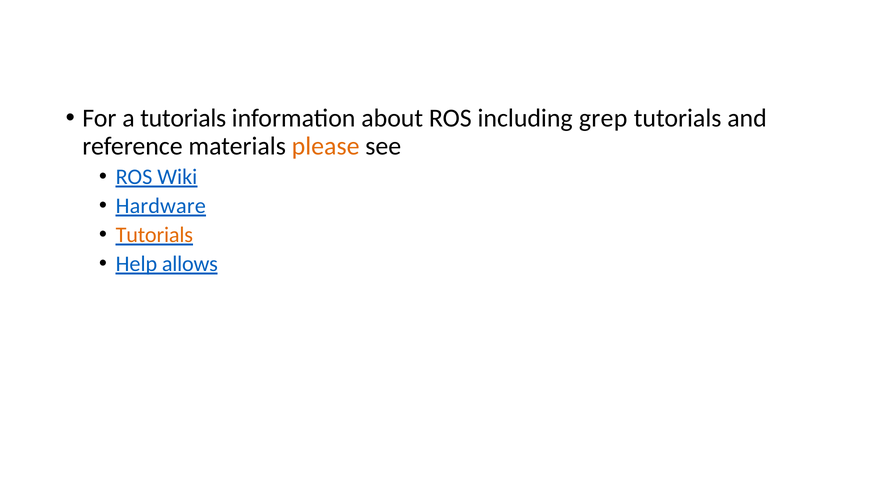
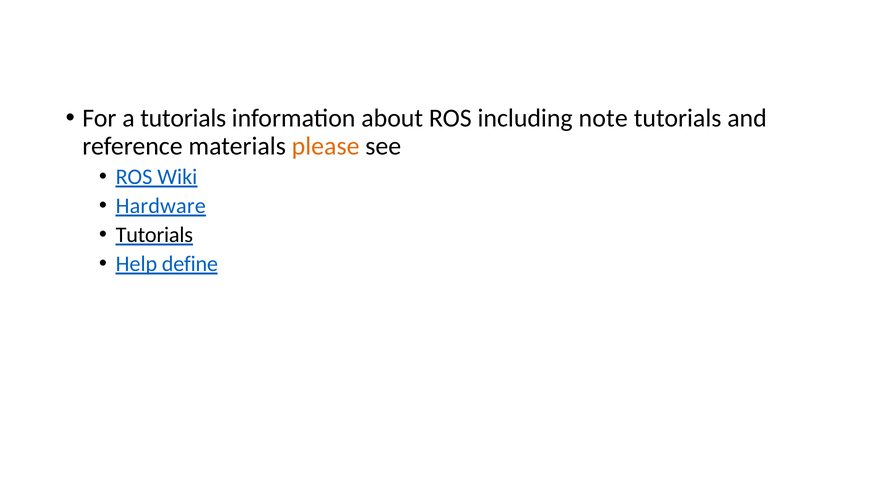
grep: grep -> note (603, 118)
Tutorials colour: orange -> black (154, 235)
allows: allows -> define (190, 264)
